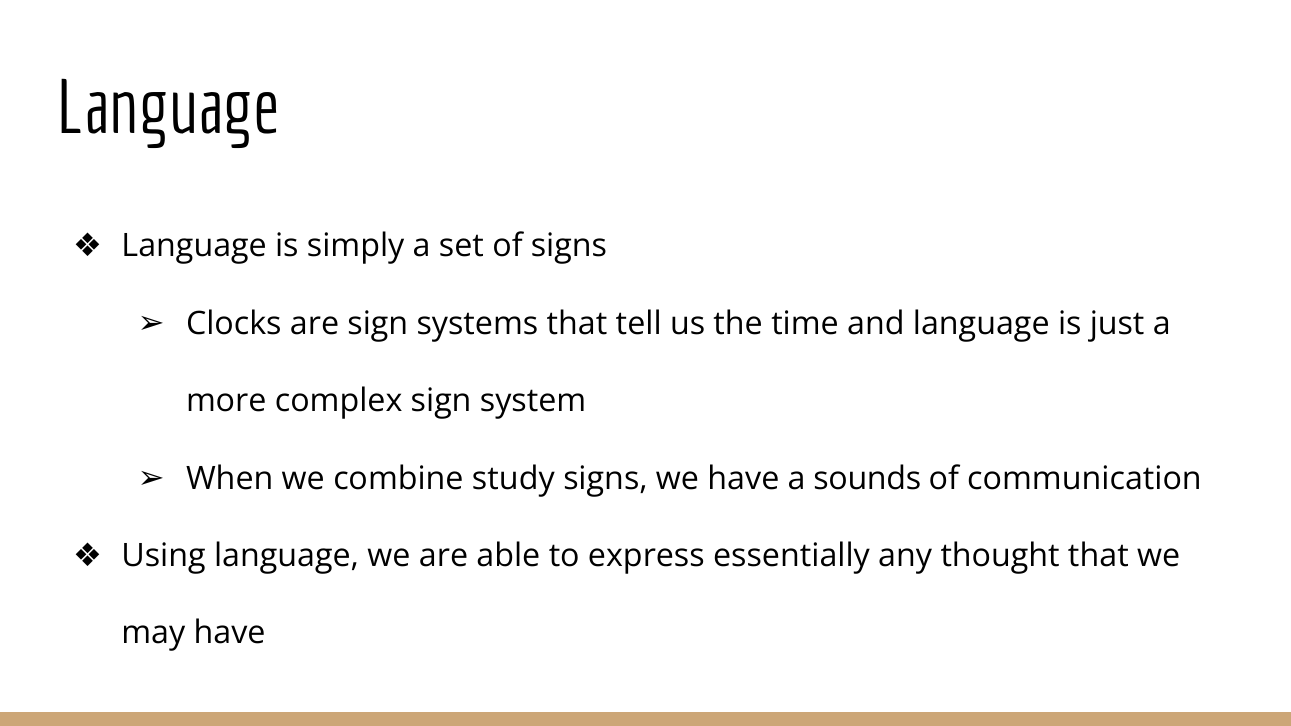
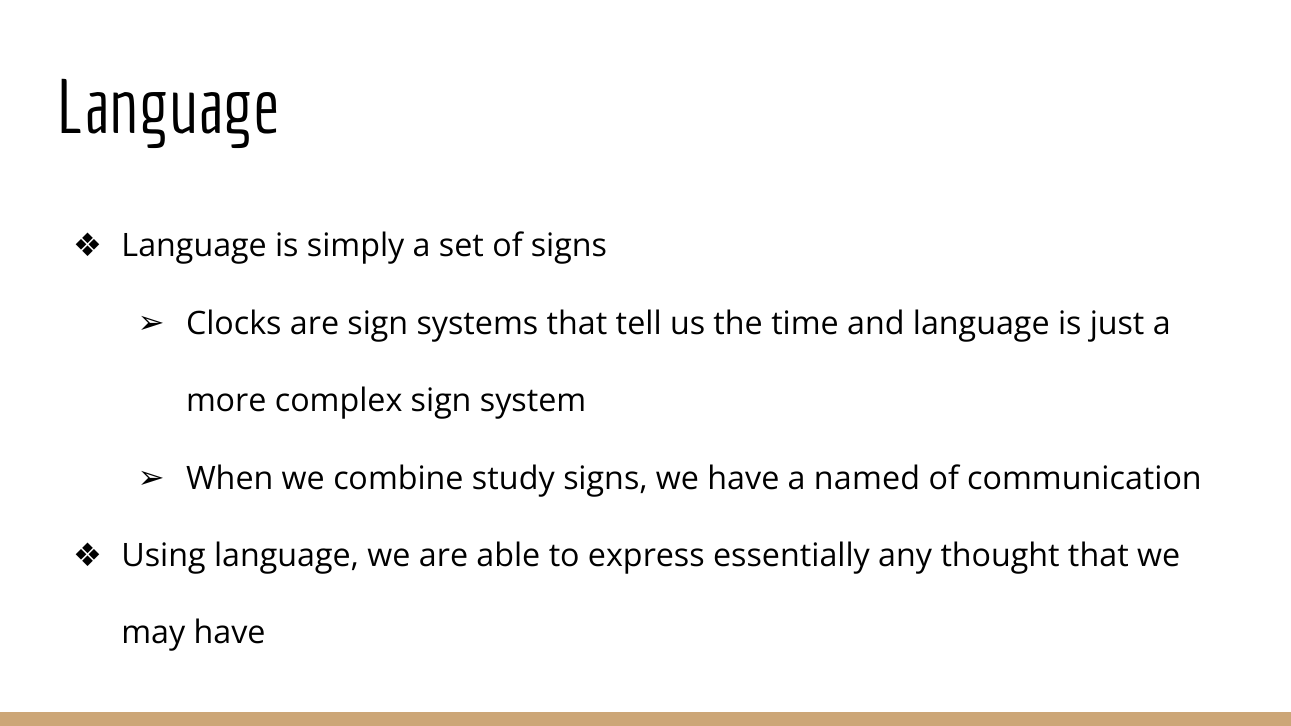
sounds: sounds -> named (867, 479)
